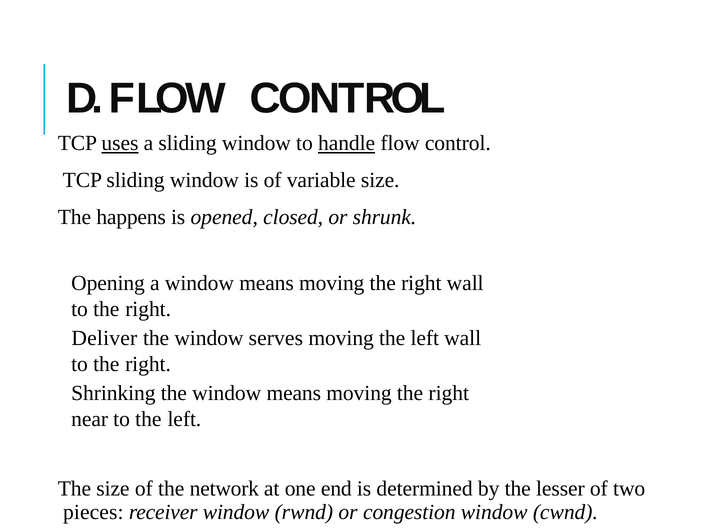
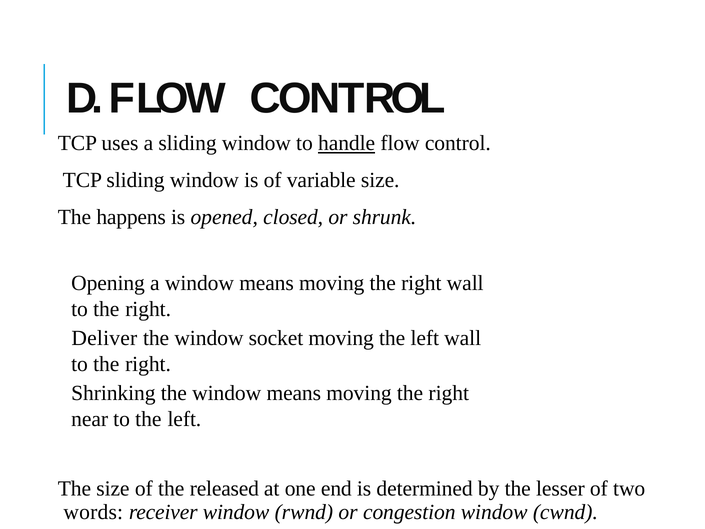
uses underline: present -> none (120, 143)
serves: serves -> socket (276, 338)
network: network -> released (224, 488)
pieces: pieces -> words (93, 512)
